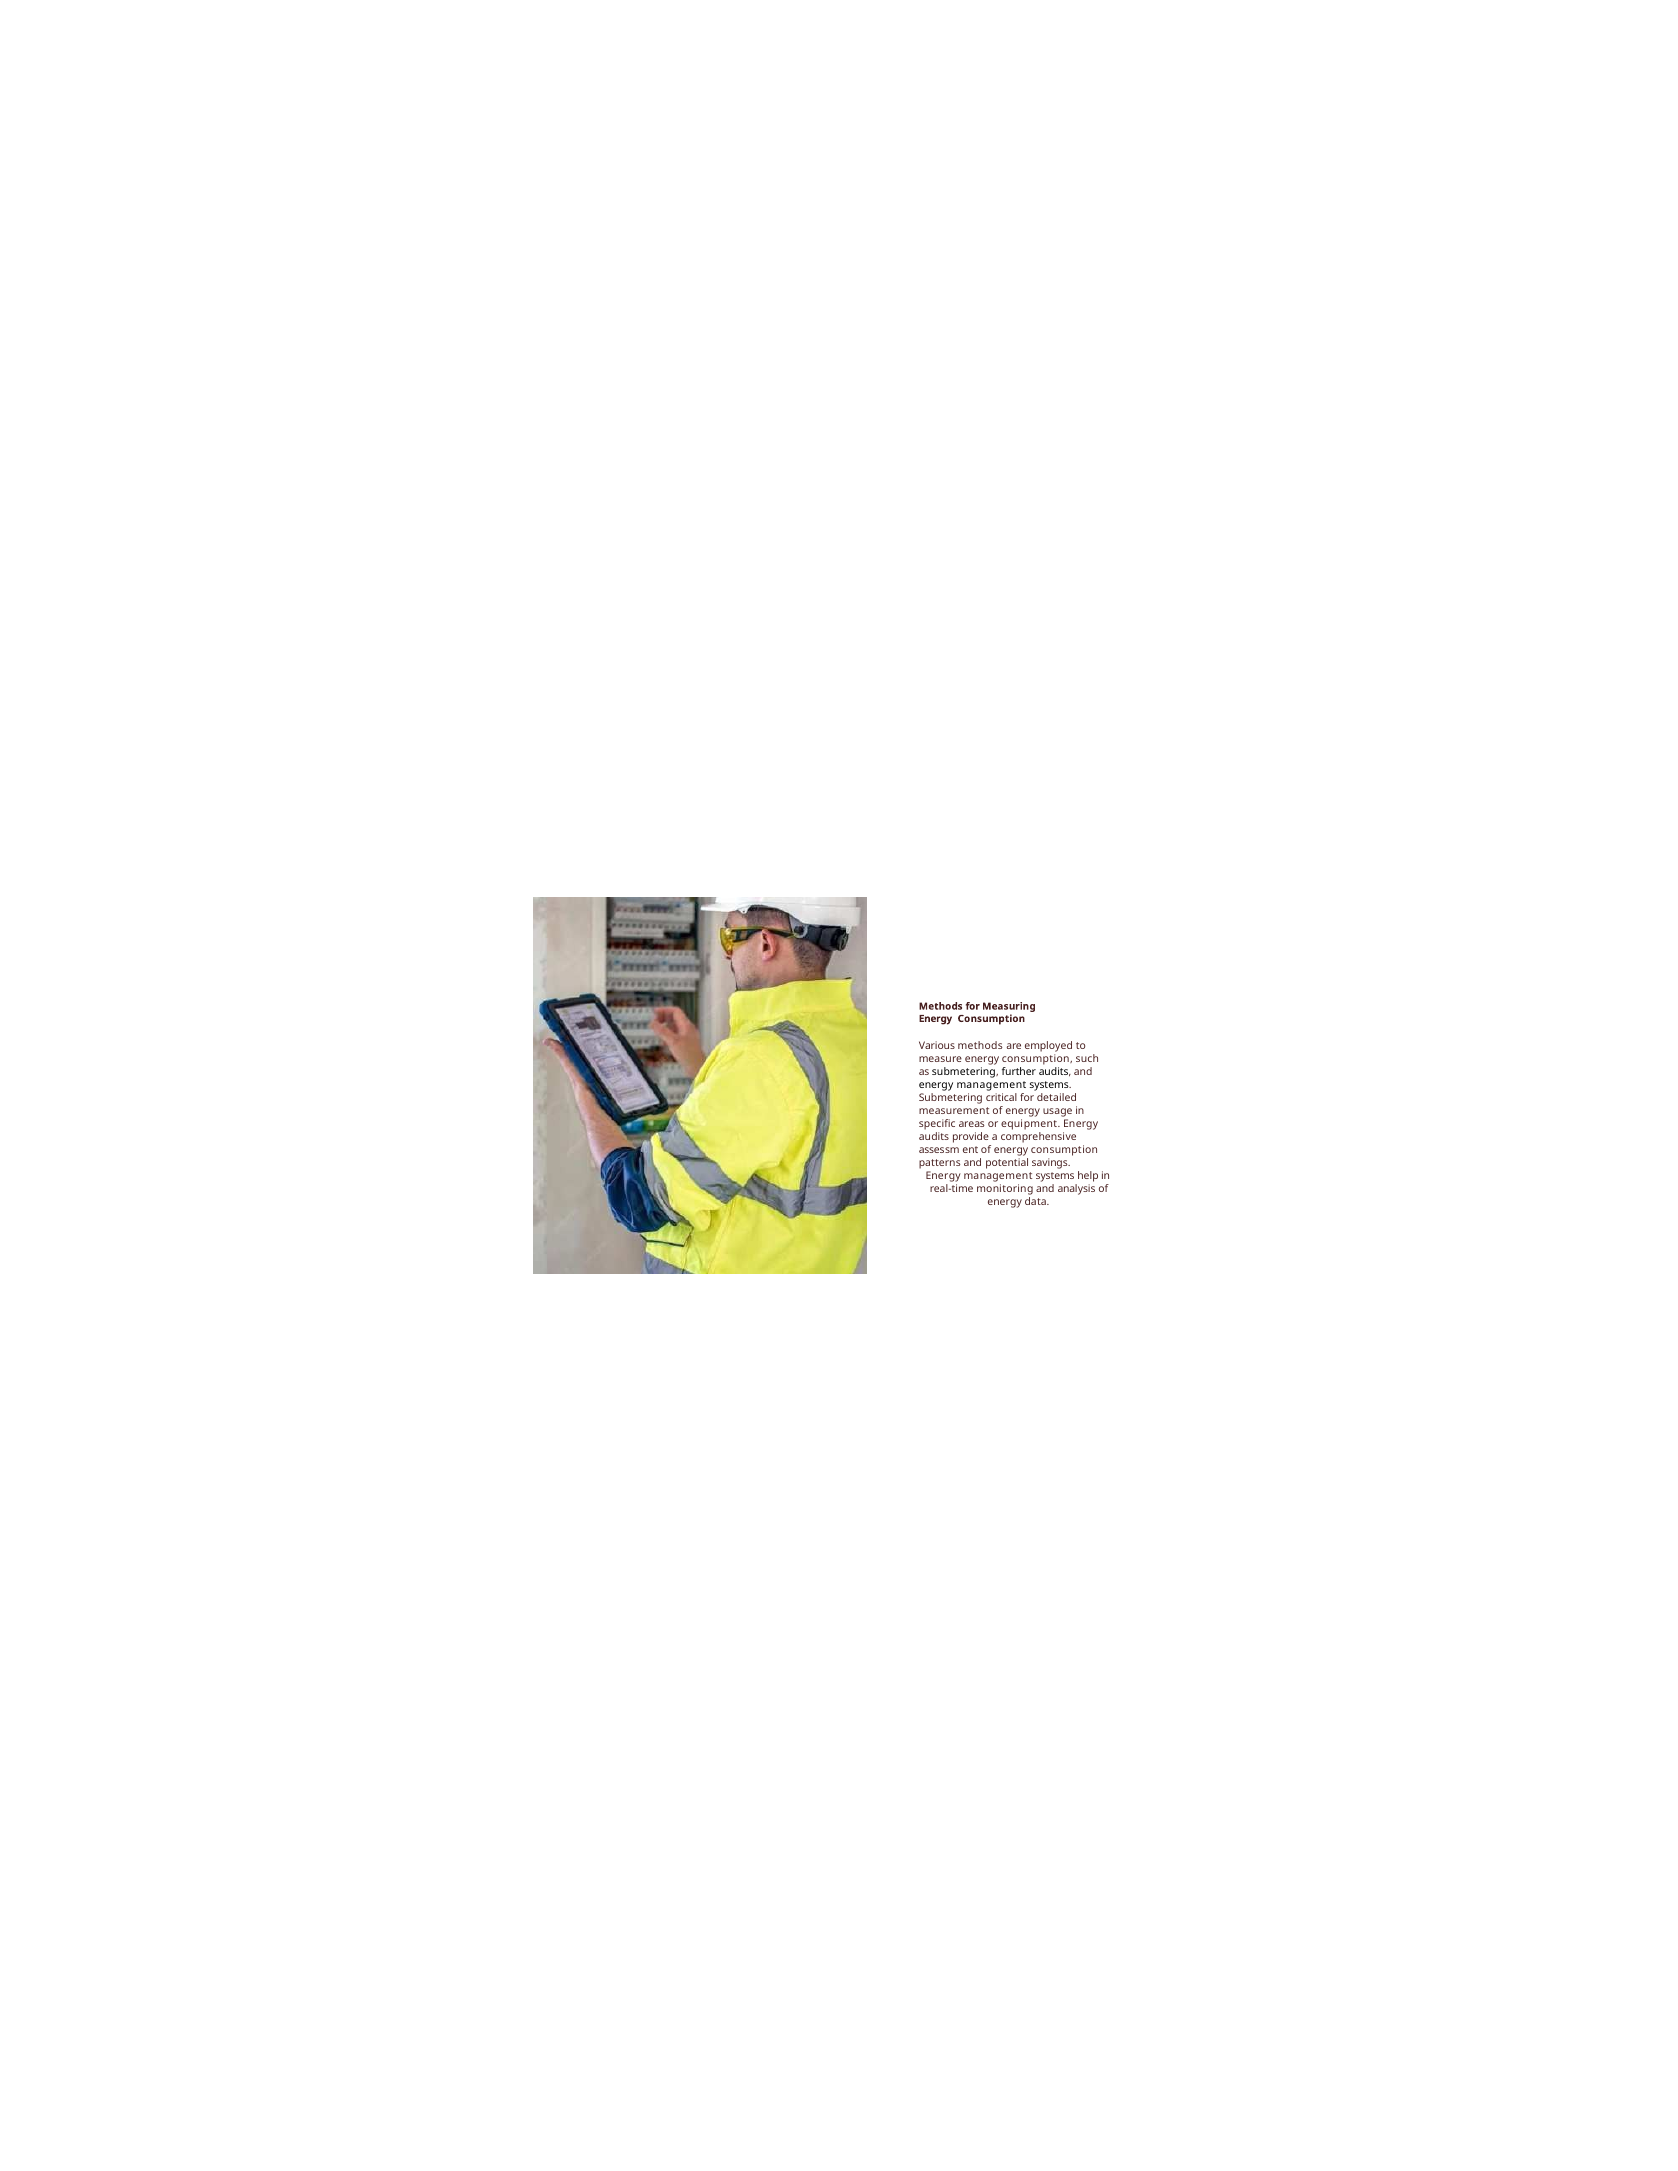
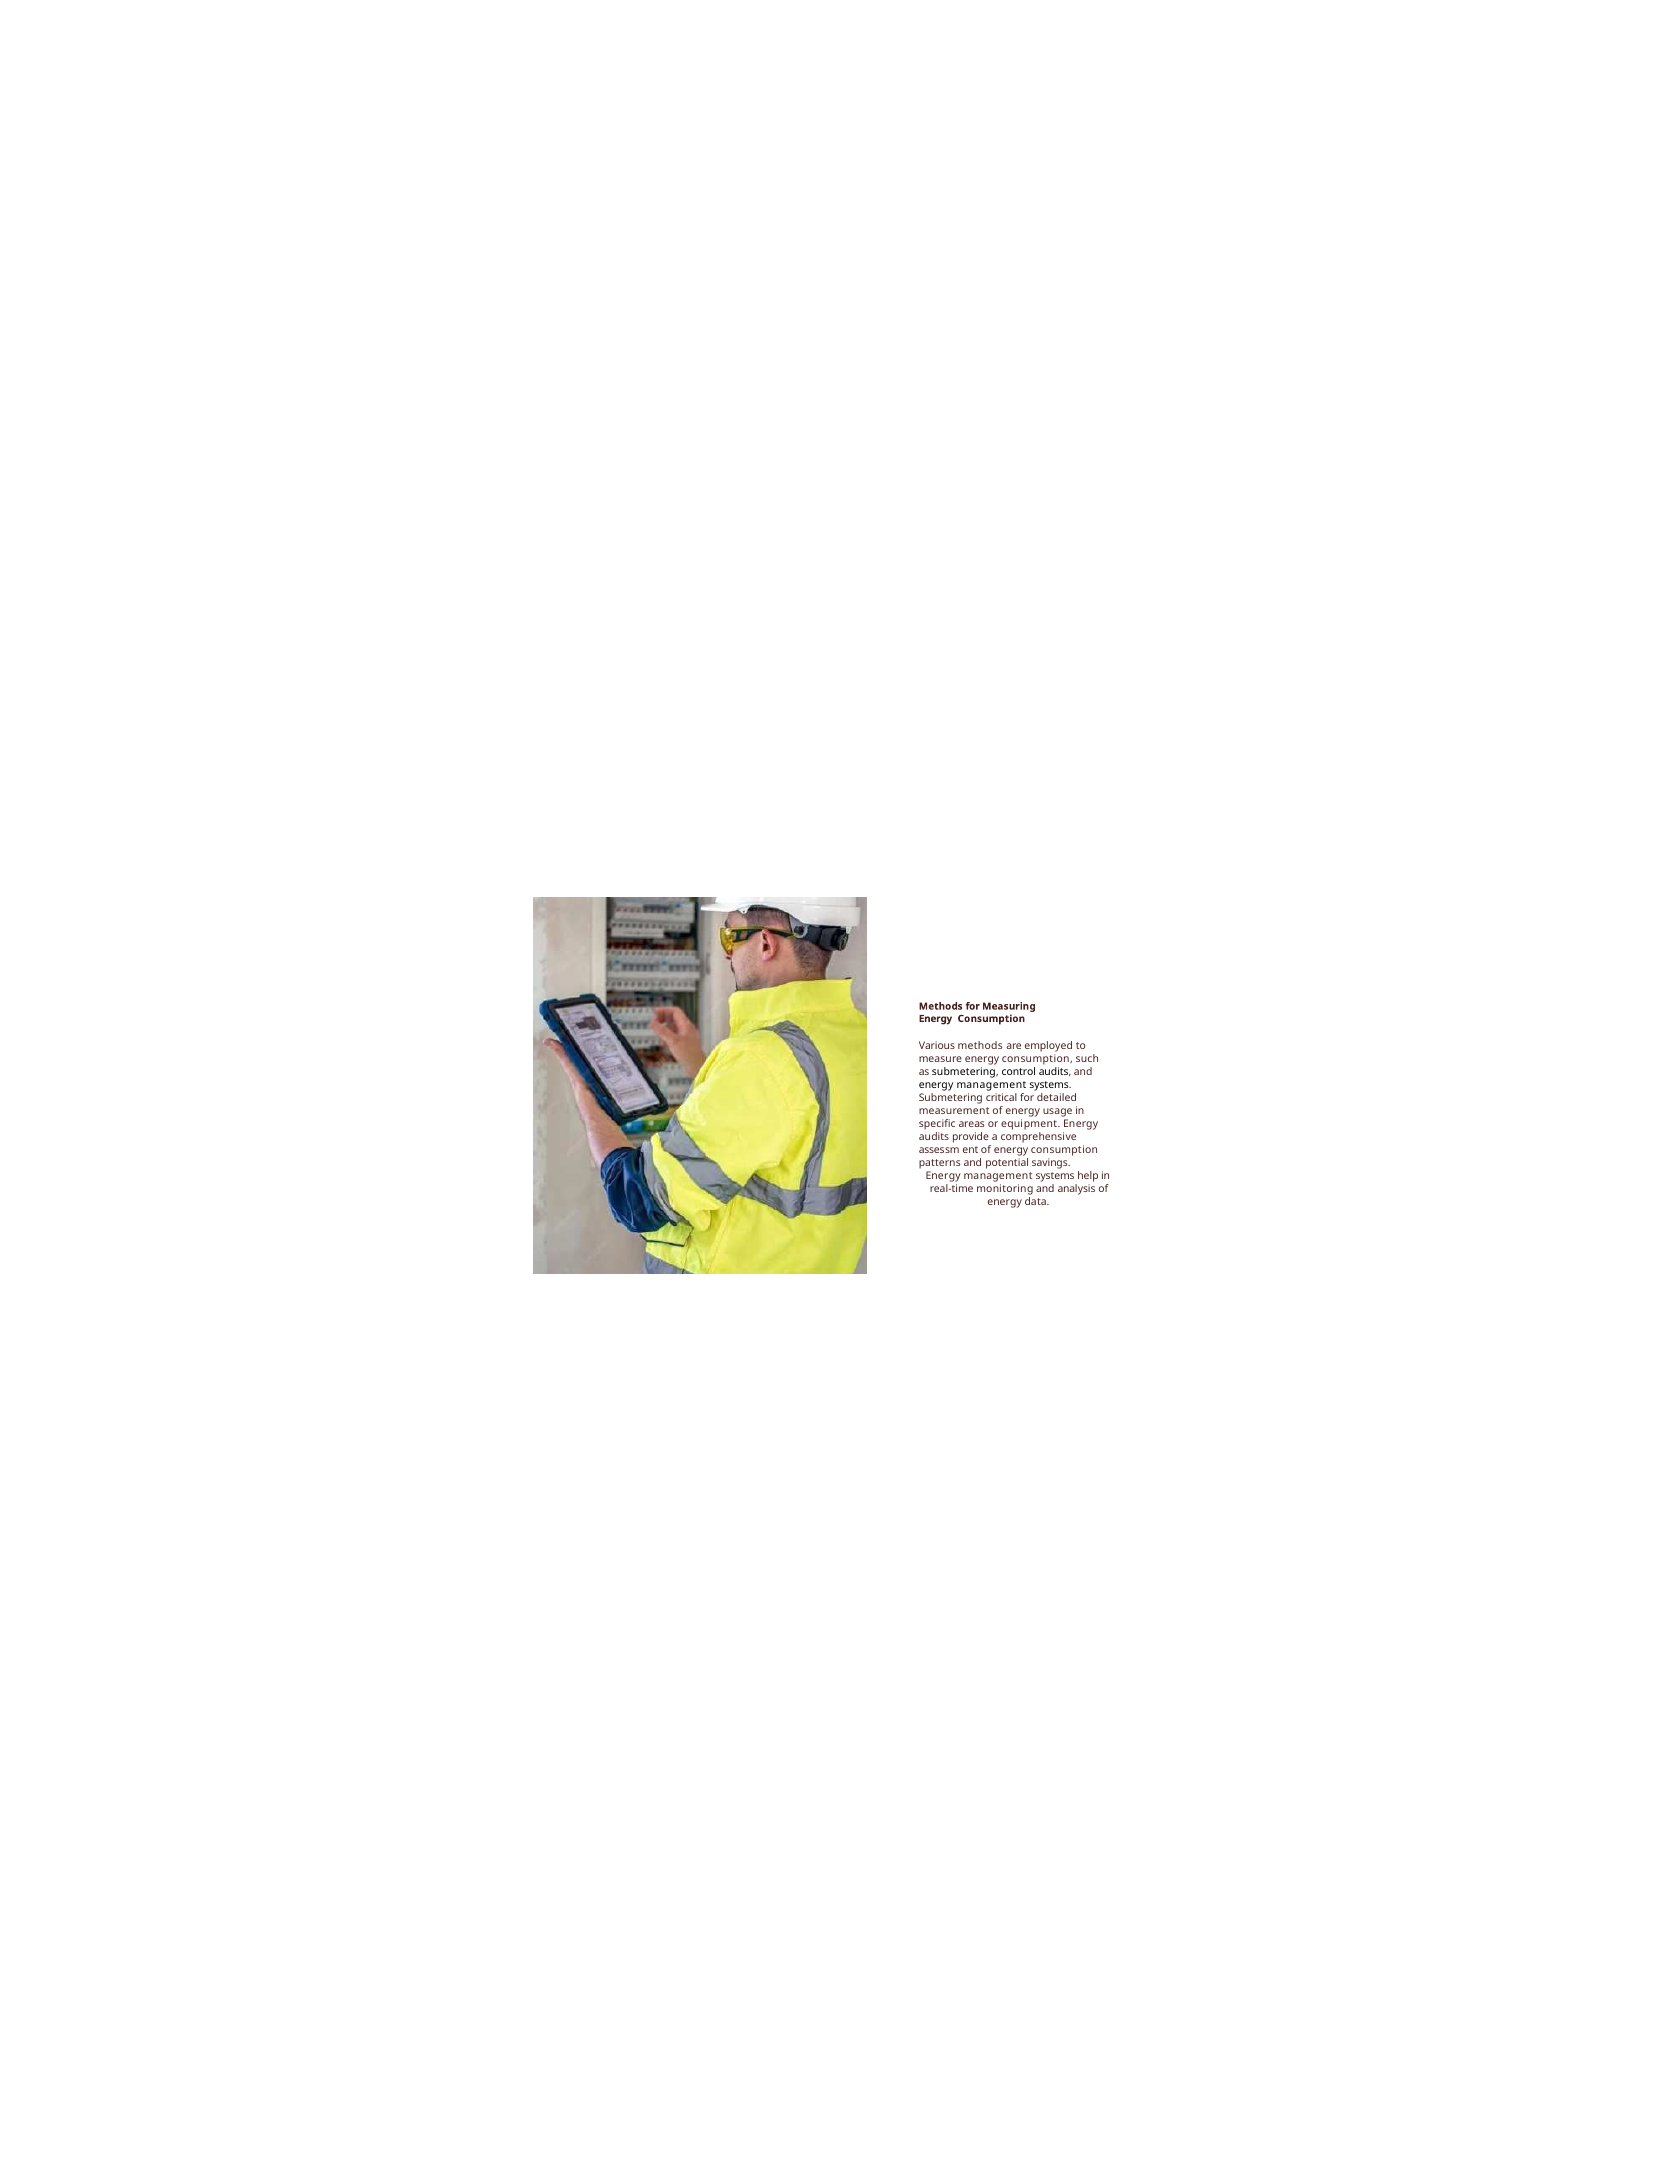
further: further -> control (1019, 1073)
